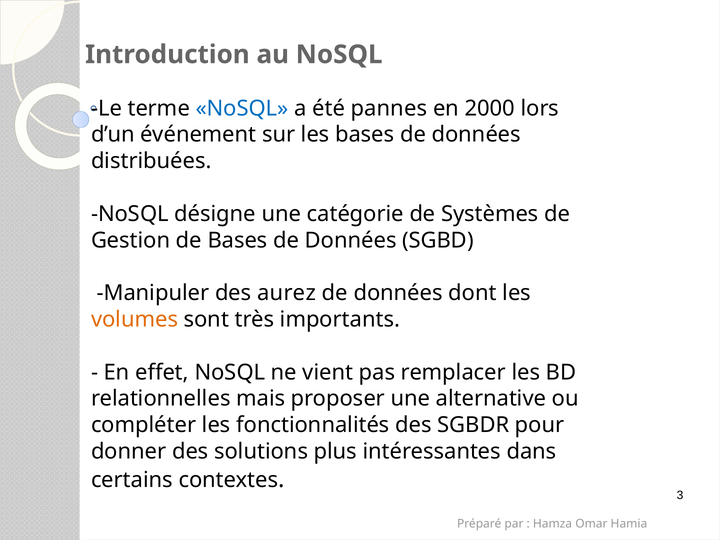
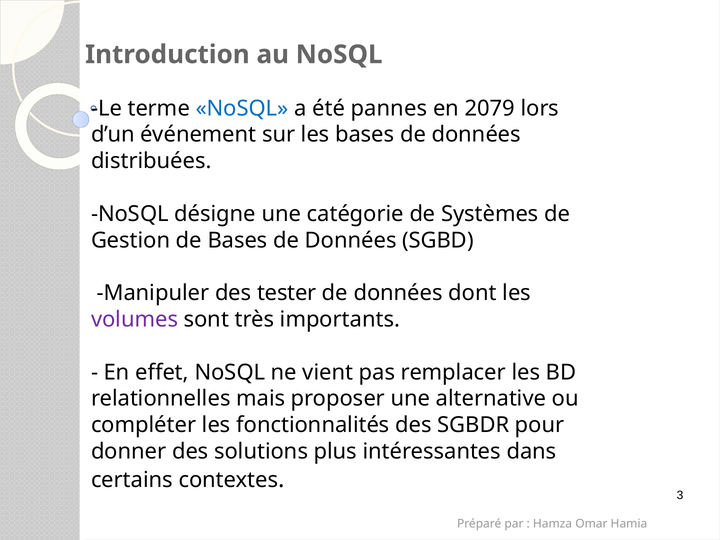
2000: 2000 -> 2079 (490, 108)
aurez: aurez -> tester (287, 293)
volumes colour: orange -> purple (135, 319)
